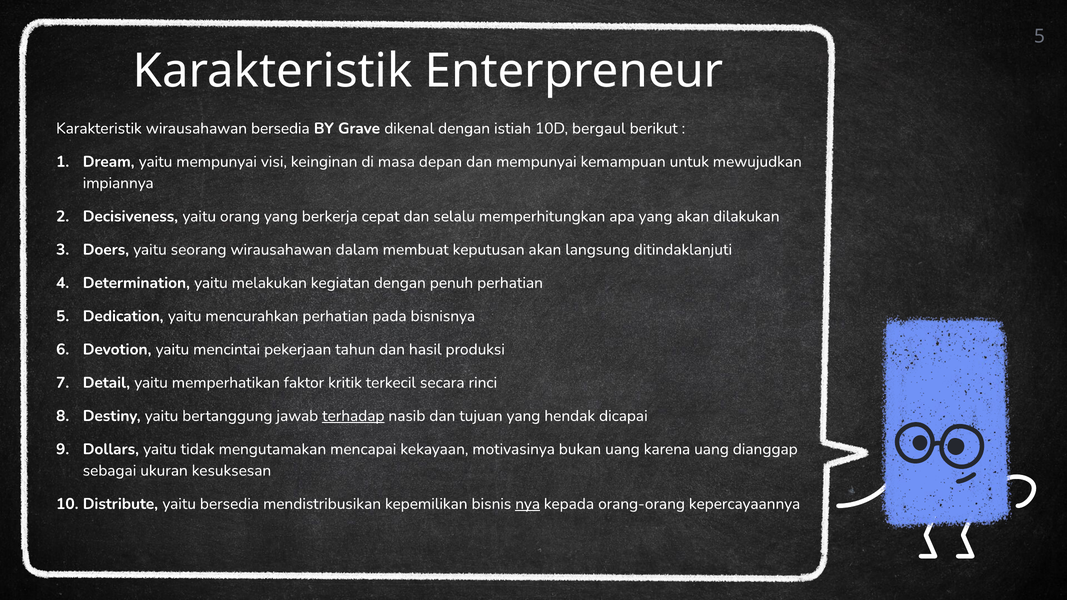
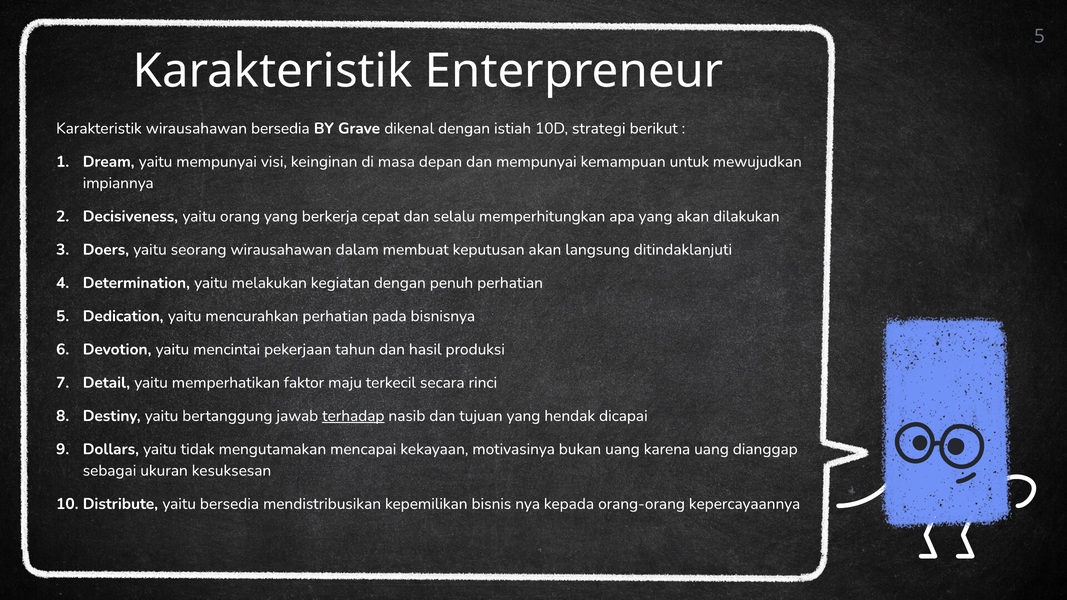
bergaul: bergaul -> strategi (599, 128)
kritik: kritik -> maju (345, 383)
nya underline: present -> none (528, 504)
